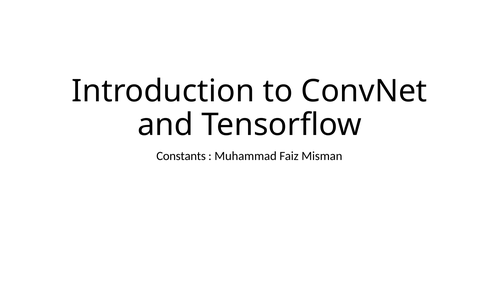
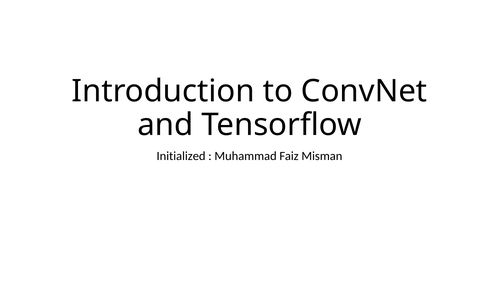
Constants: Constants -> Initialized (181, 156)
